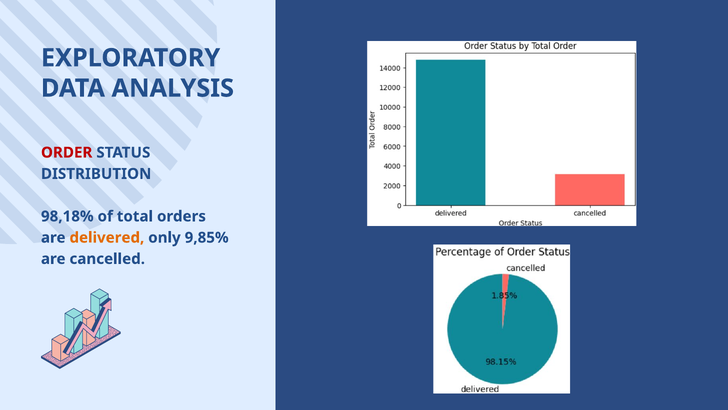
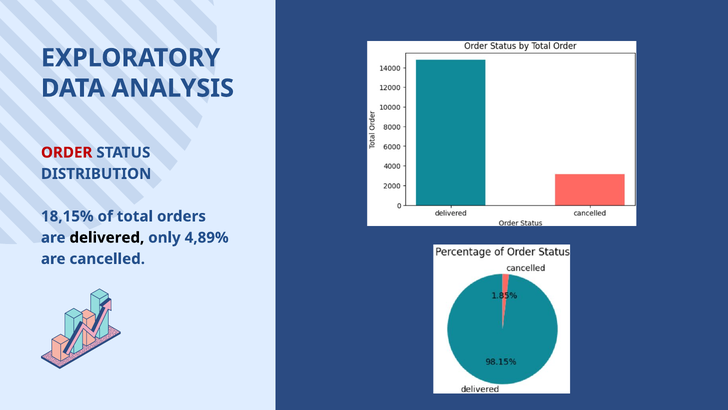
98,18%: 98,18% -> 18,15% (67, 216)
delivered colour: orange -> black (107, 237)
9,85%: 9,85% -> 4,89% (207, 237)
